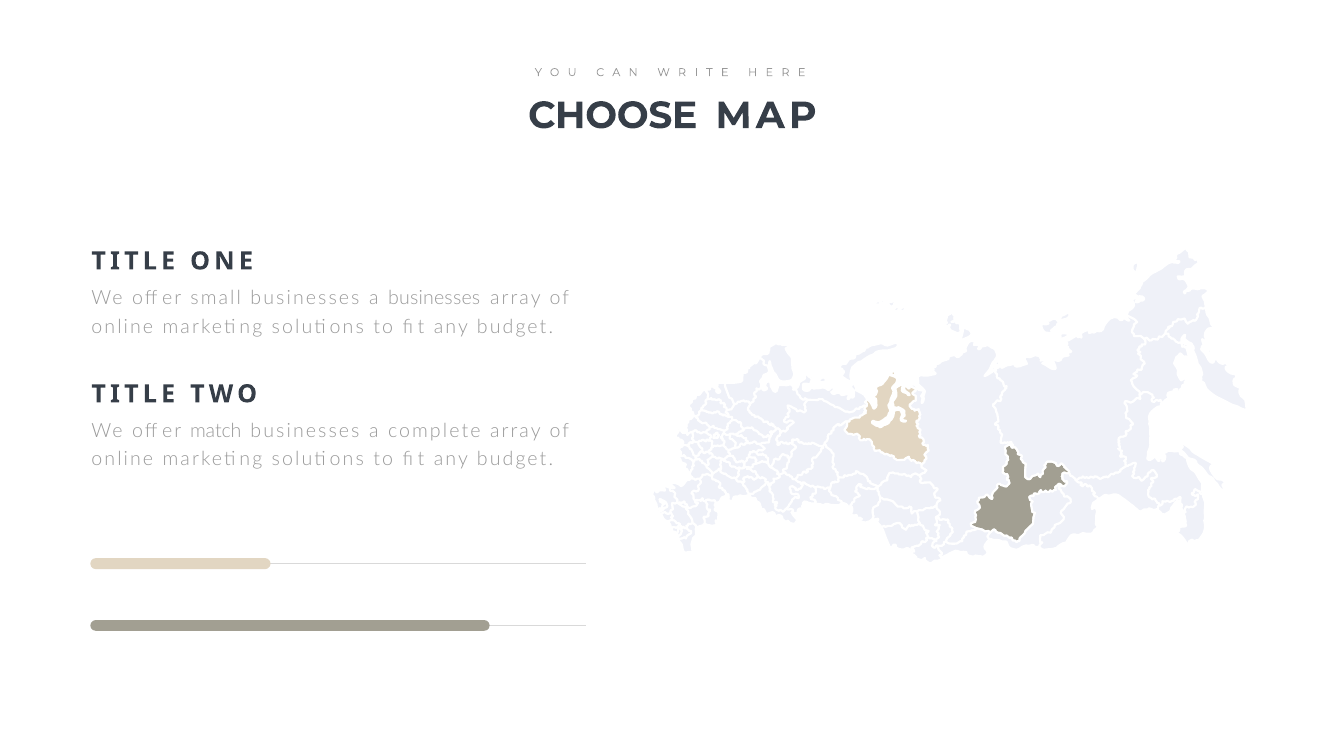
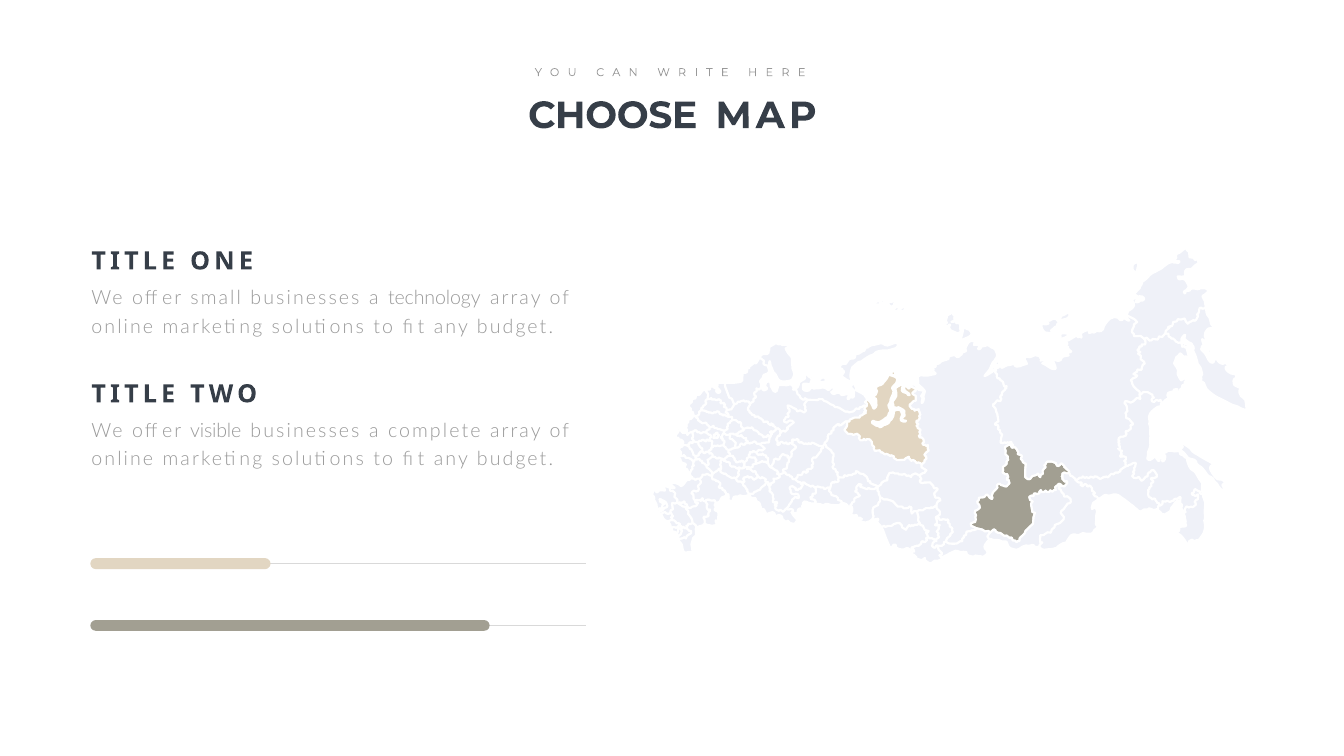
a businesses: businesses -> technology (434, 298)
match: match -> visible (216, 431)
